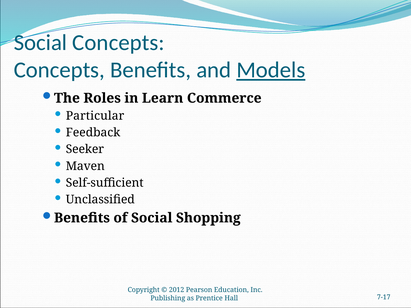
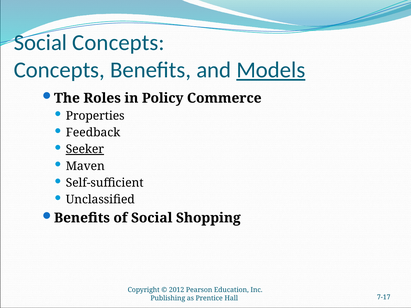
Learn: Learn -> Policy (163, 98)
Particular: Particular -> Properties (95, 116)
Seeker underline: none -> present (85, 149)
